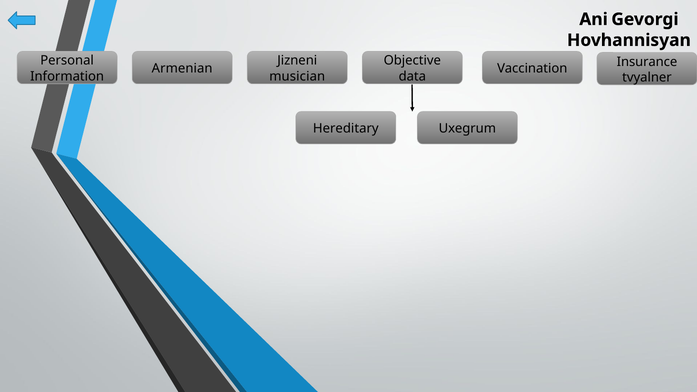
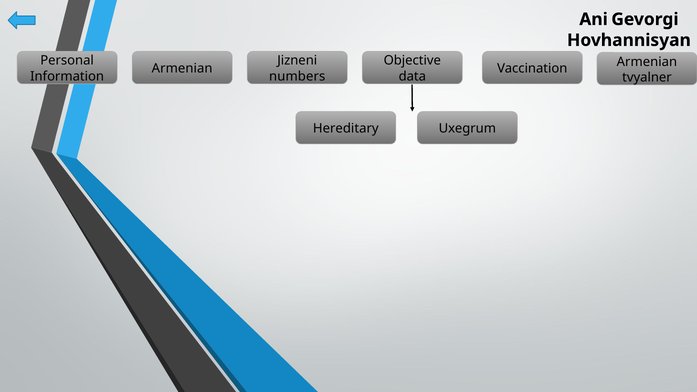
Insurance: Insurance -> Armenian (647, 62)
musician: musician -> numbers (297, 76)
